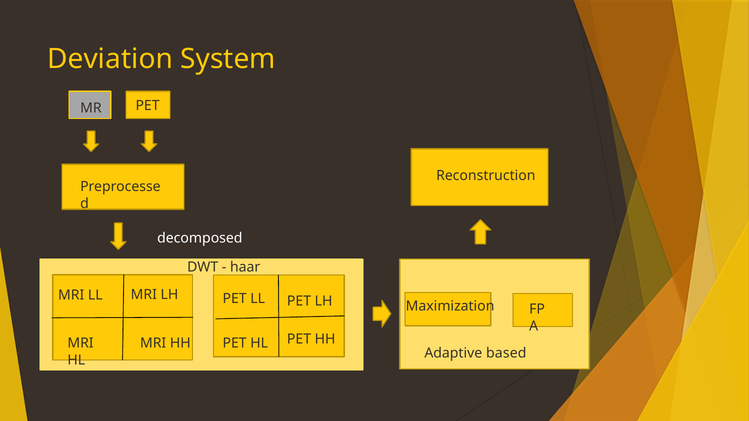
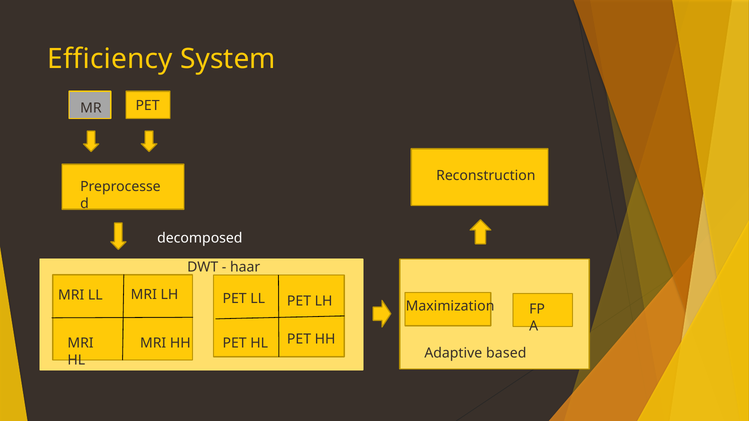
Deviation: Deviation -> Efficiency (110, 59)
